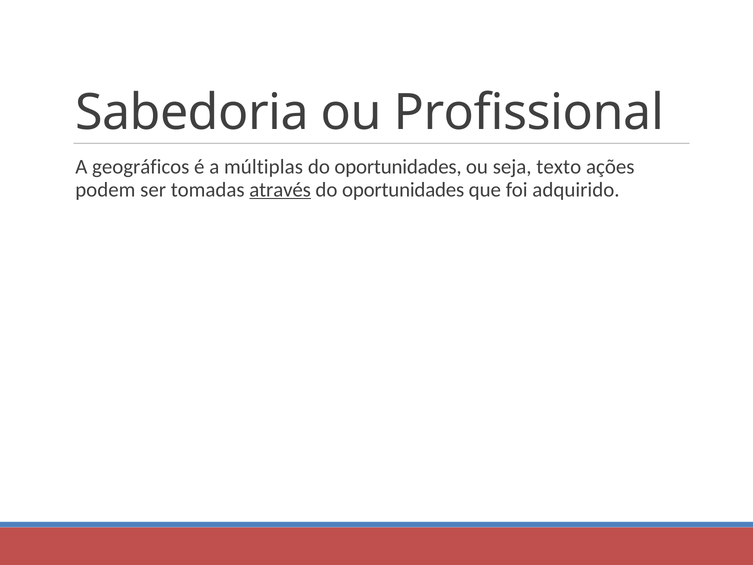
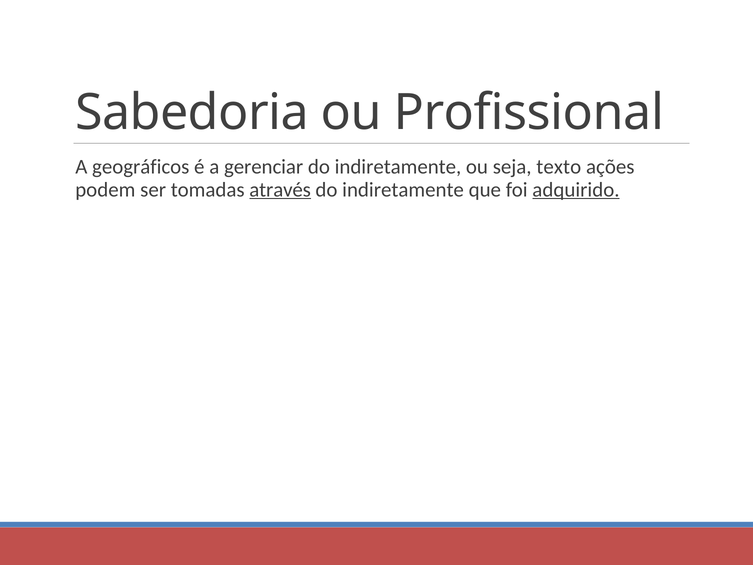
múltiplas: múltiplas -> gerenciar (264, 167)
oportunidades: oportunidades -> indiretamente (398, 167)
oportunidades: oportunidades -> indiretamente (403, 190)
adquirido underline: none -> present (576, 190)
